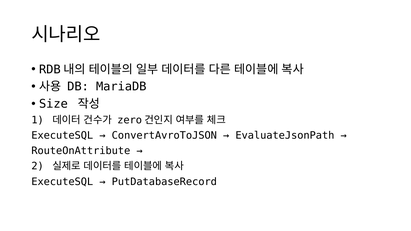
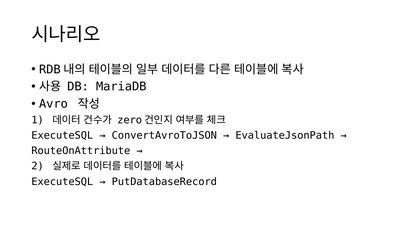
Size: Size -> Avro (53, 104)
